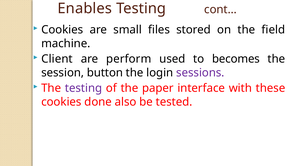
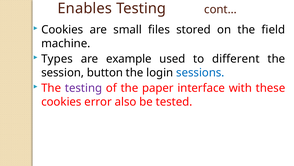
Client: Client -> Types (57, 59)
perform: perform -> example (129, 59)
becomes: becomes -> different (236, 59)
sessions colour: purple -> blue (200, 72)
done: done -> error (98, 102)
